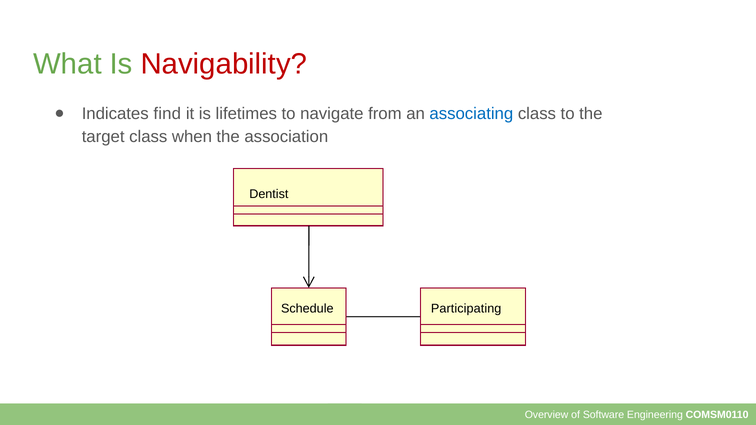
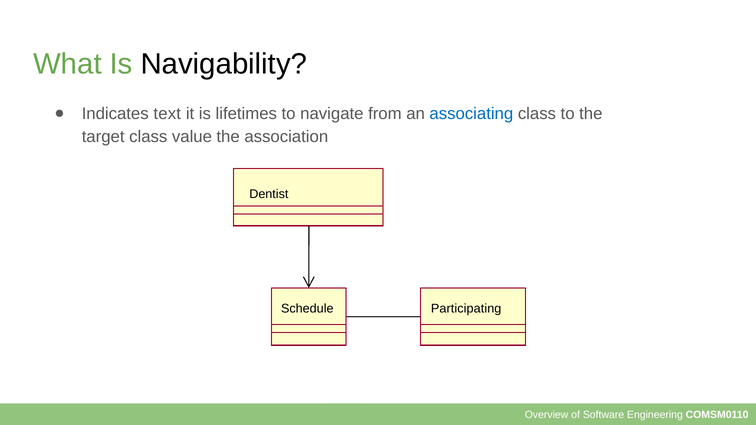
Navigability colour: red -> black (224, 64)
find: find -> text (167, 114)
when: when -> value (192, 137)
